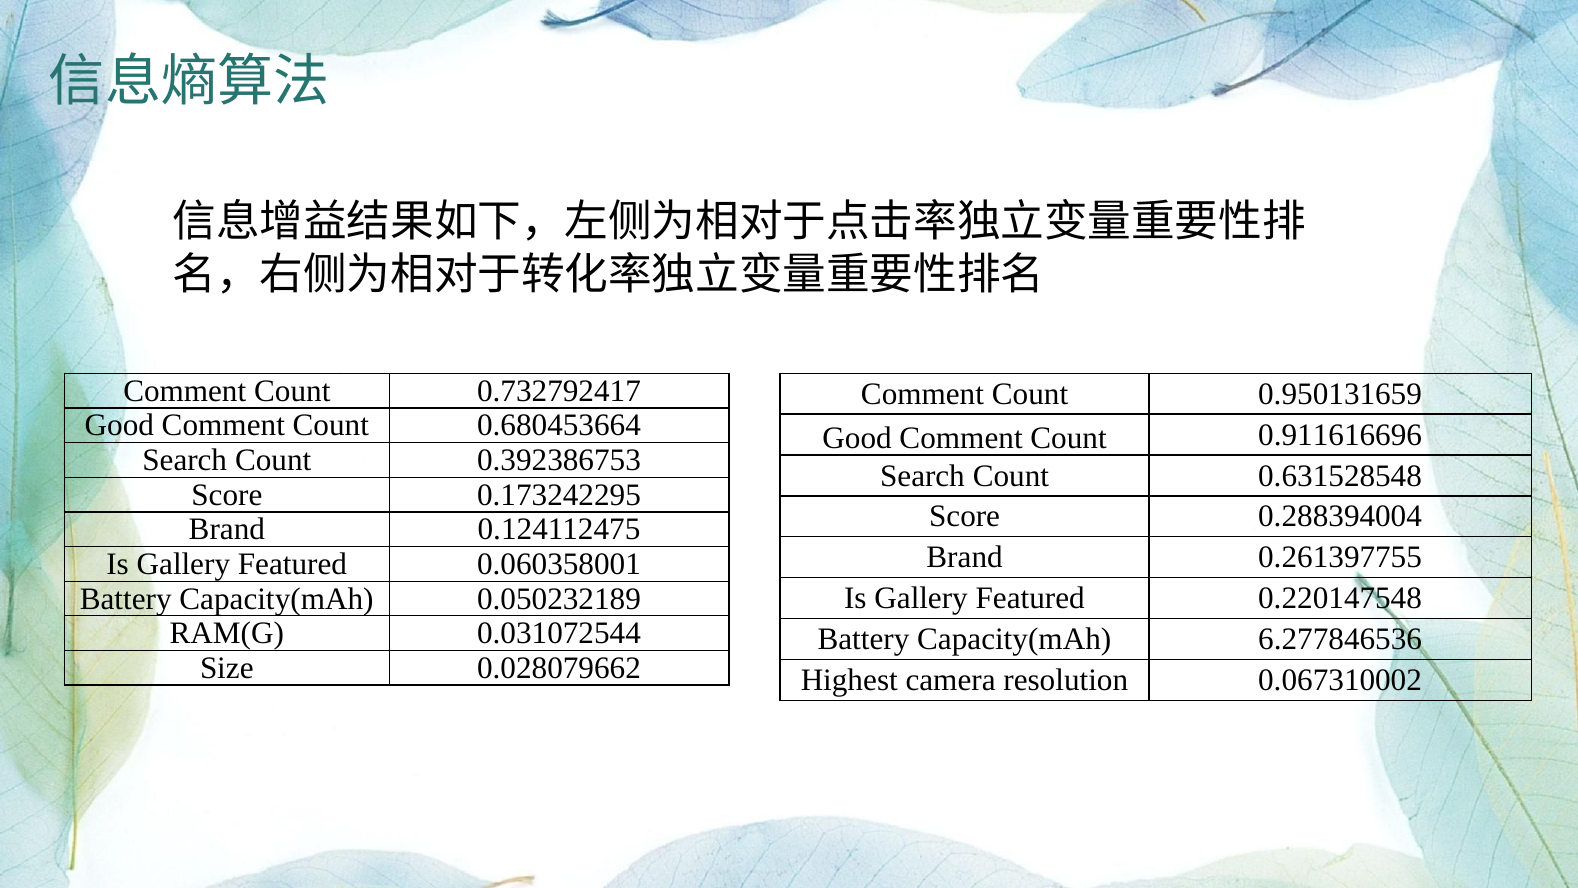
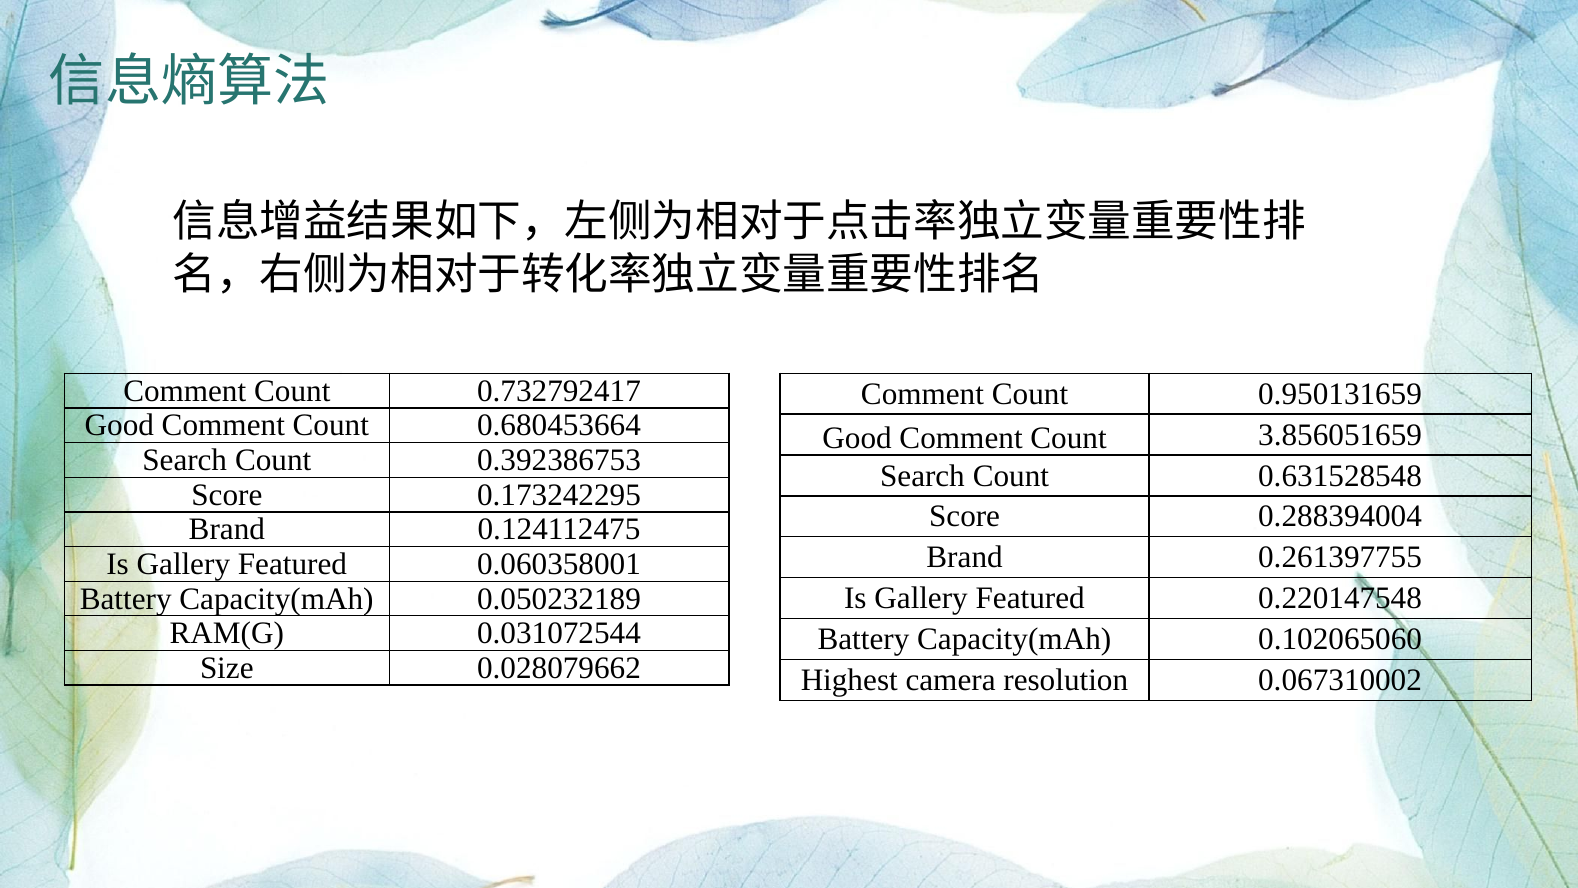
0.911616696: 0.911616696 -> 3.856051659 (1340, 435)
6.277846536: 6.277846536 -> 0.102065060 (1340, 639)
